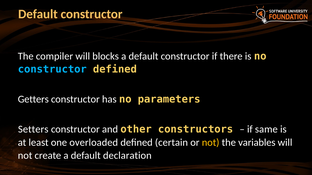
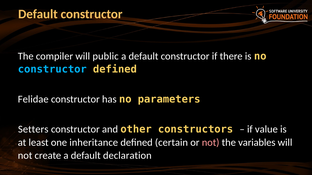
blocks: blocks -> public (106, 56)
Getters: Getters -> Felidae (33, 100)
same: same -> value (266, 130)
overloaded: overloaded -> inheritance (94, 143)
not colour: yellow -> pink (211, 143)
